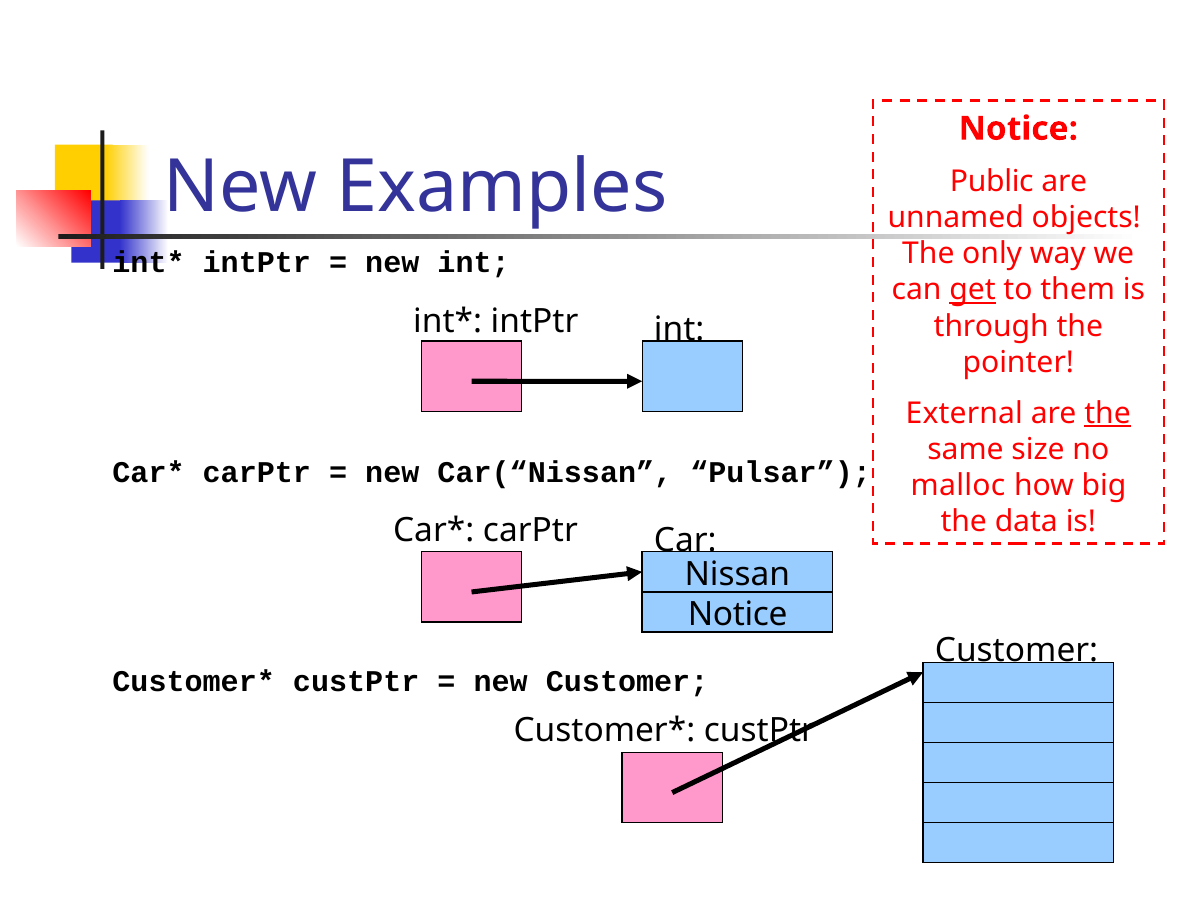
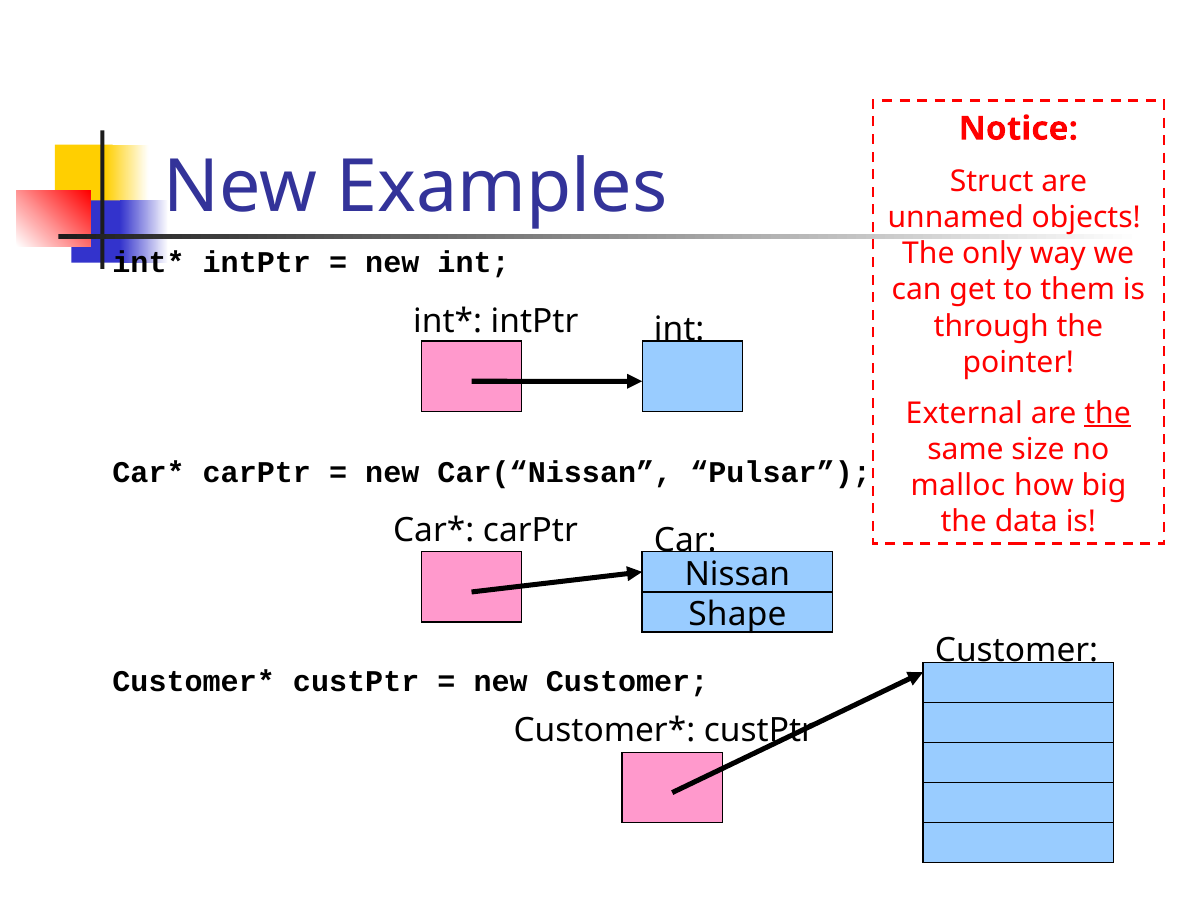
Public: Public -> Struct (992, 182)
get underline: present -> none (972, 290)
Notice: Notice -> Shape (737, 614)
